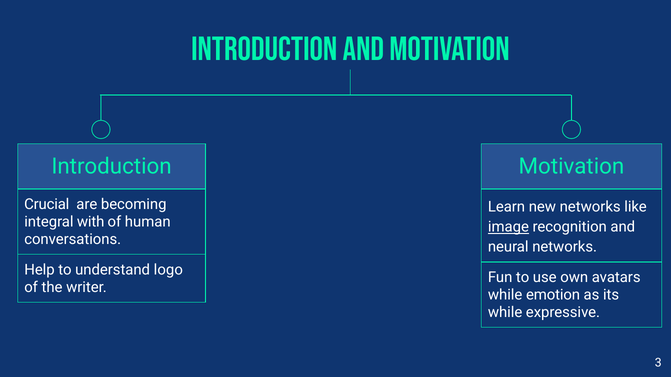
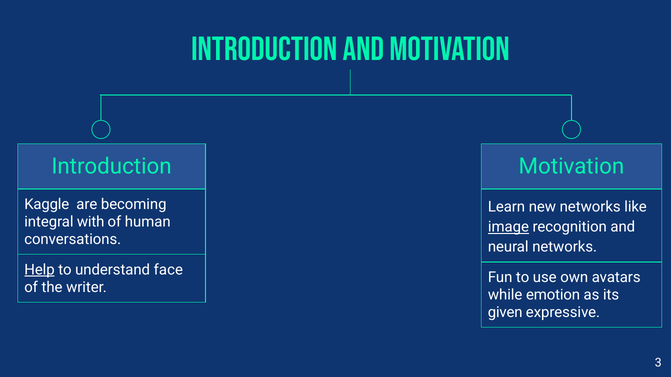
Crucial: Crucial -> Kaggle (47, 205)
Help underline: none -> present (39, 270)
logo: logo -> face (168, 270)
while: while -> given (505, 313)
